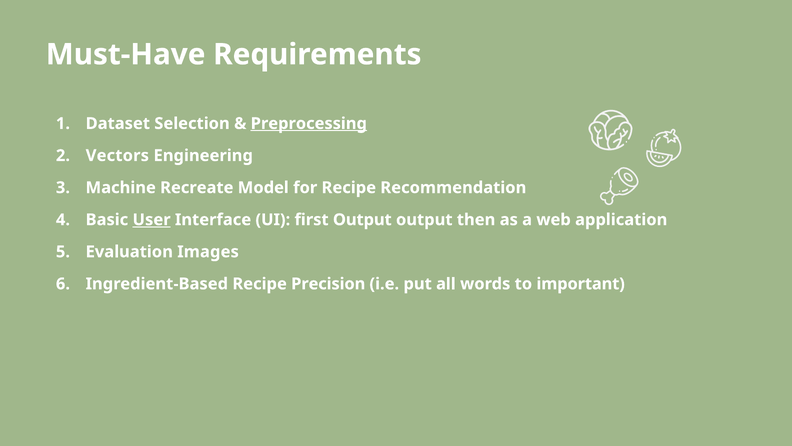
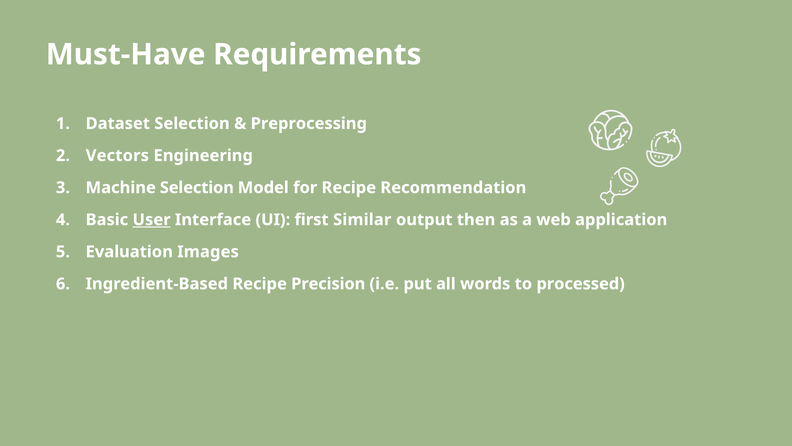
Preprocessing underline: present -> none (309, 123)
Machine Recreate: Recreate -> Selection (197, 187)
first Output: Output -> Similar (362, 219)
important: important -> processed (581, 284)
